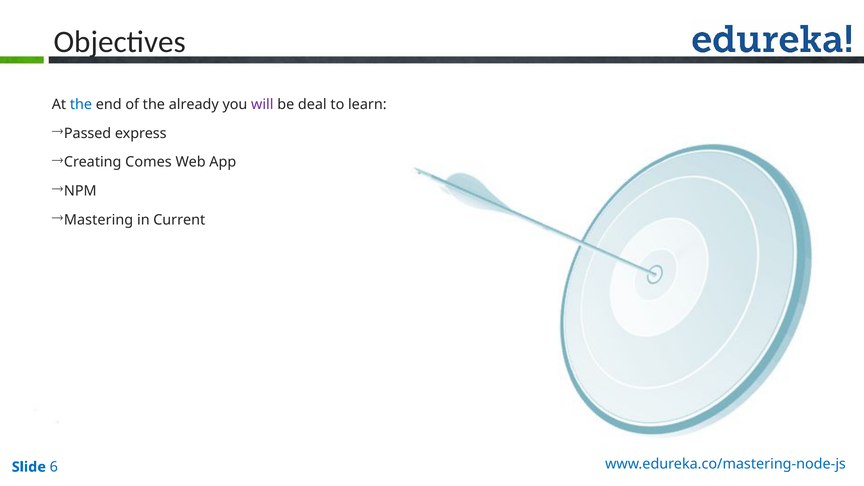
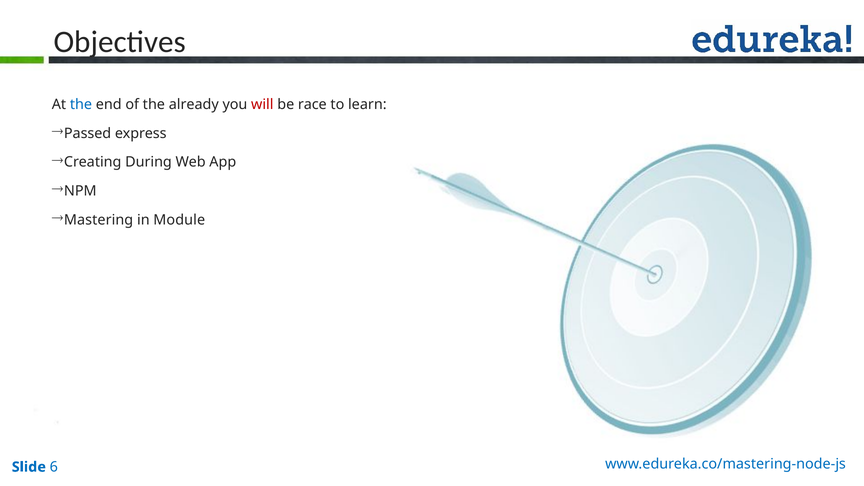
will colour: purple -> red (262, 105)
deal: deal -> race (312, 105)
Comes: Comes -> During (149, 162)
Current: Current -> Module (179, 220)
